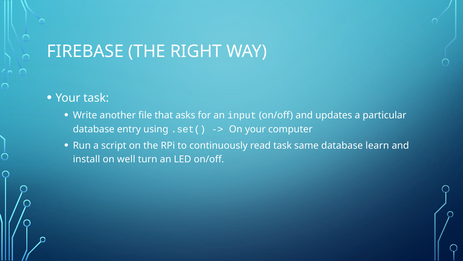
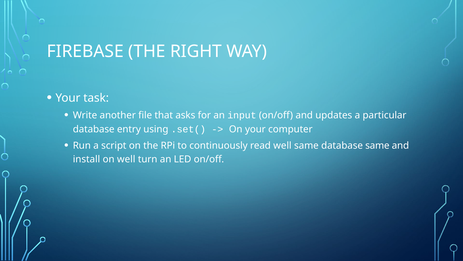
read task: task -> well (282, 145)
database learn: learn -> same (377, 145)
